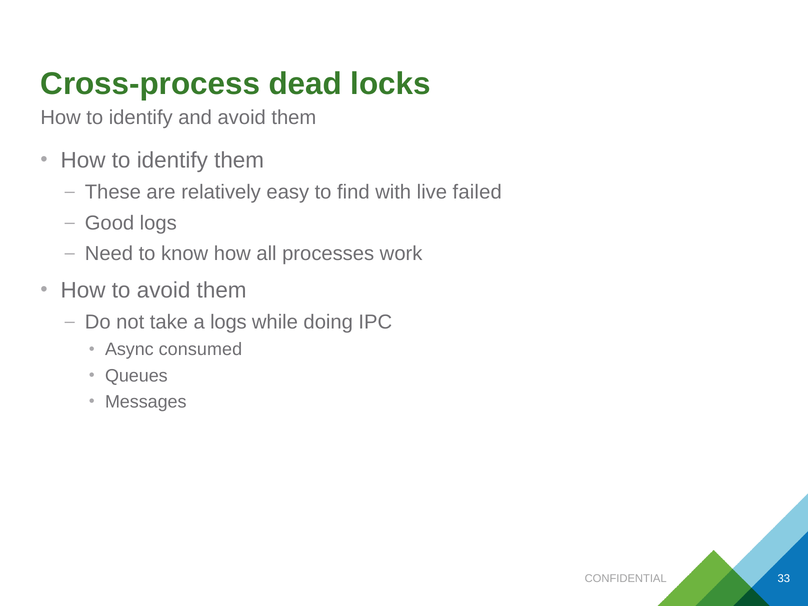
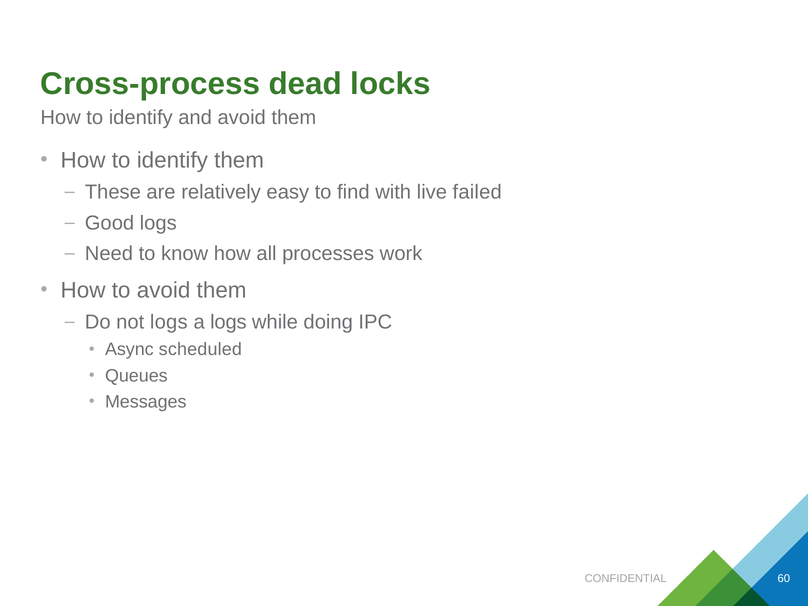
not take: take -> logs (169, 322)
consumed: consumed -> scheduled (200, 350)
33: 33 -> 60 (784, 579)
